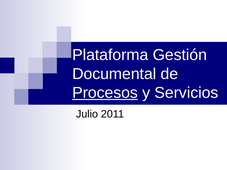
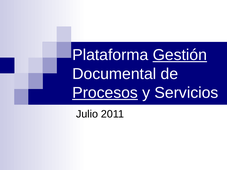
Gestión underline: none -> present (180, 55)
